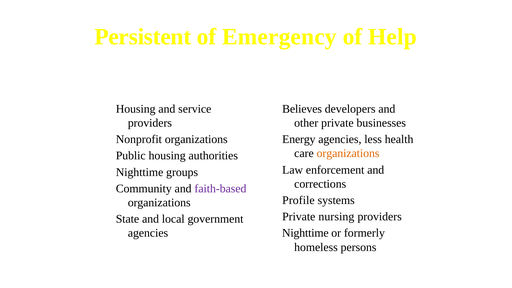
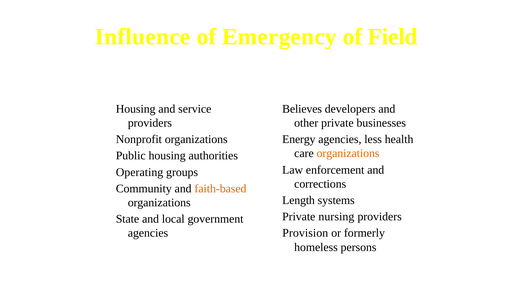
Persistent: Persistent -> Influence (143, 37)
Help: Help -> Field (393, 37)
Nighttime: Nighttime -> Operating (140, 172)
faith-based colour: purple -> orange (220, 189)
Profile: Profile -> Length (299, 200)
Nighttime: Nighttime -> Provision (305, 233)
